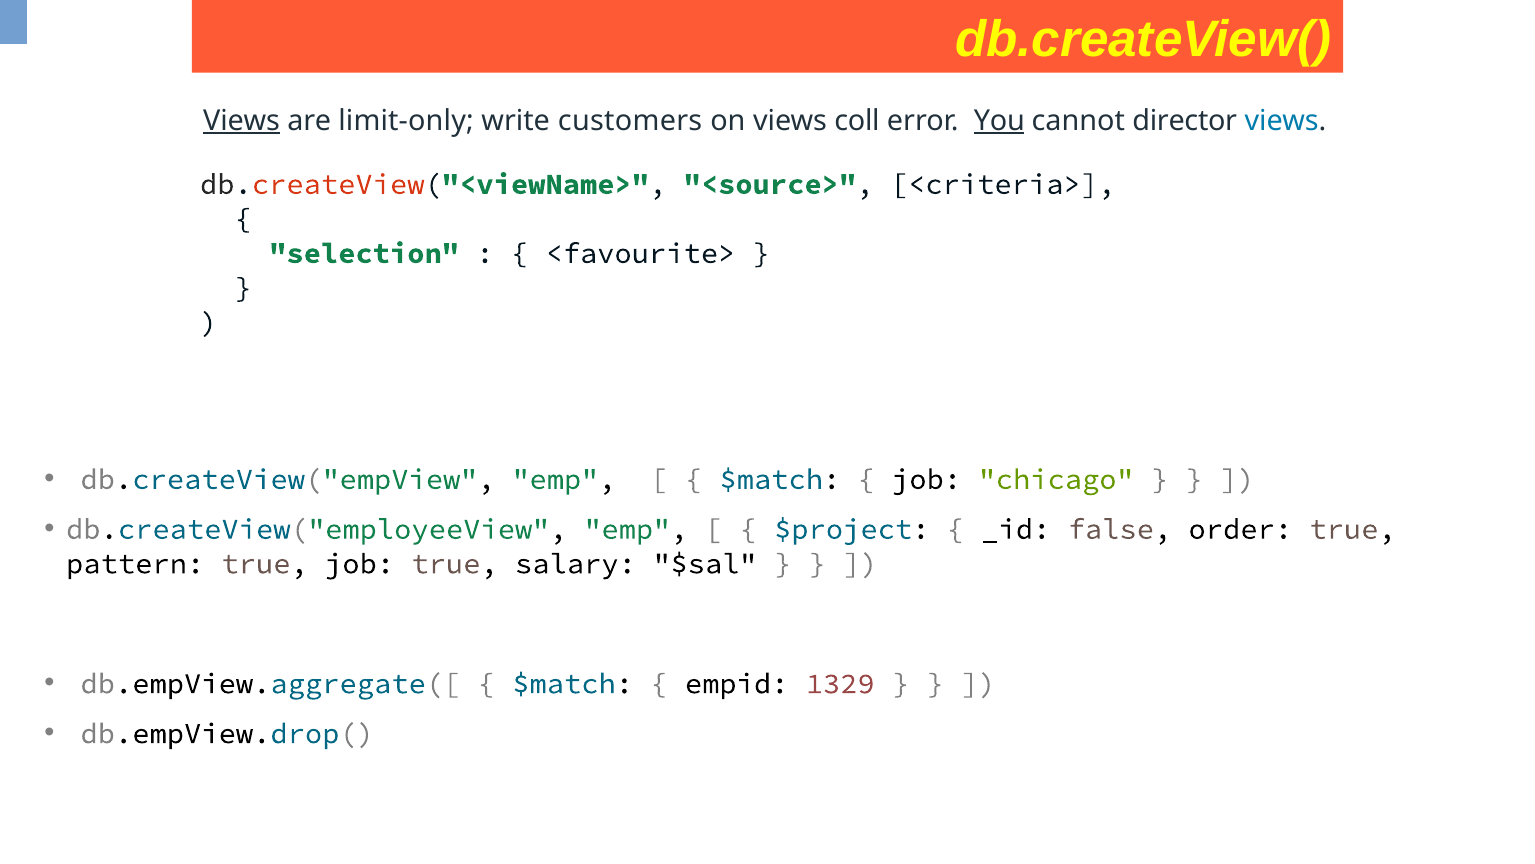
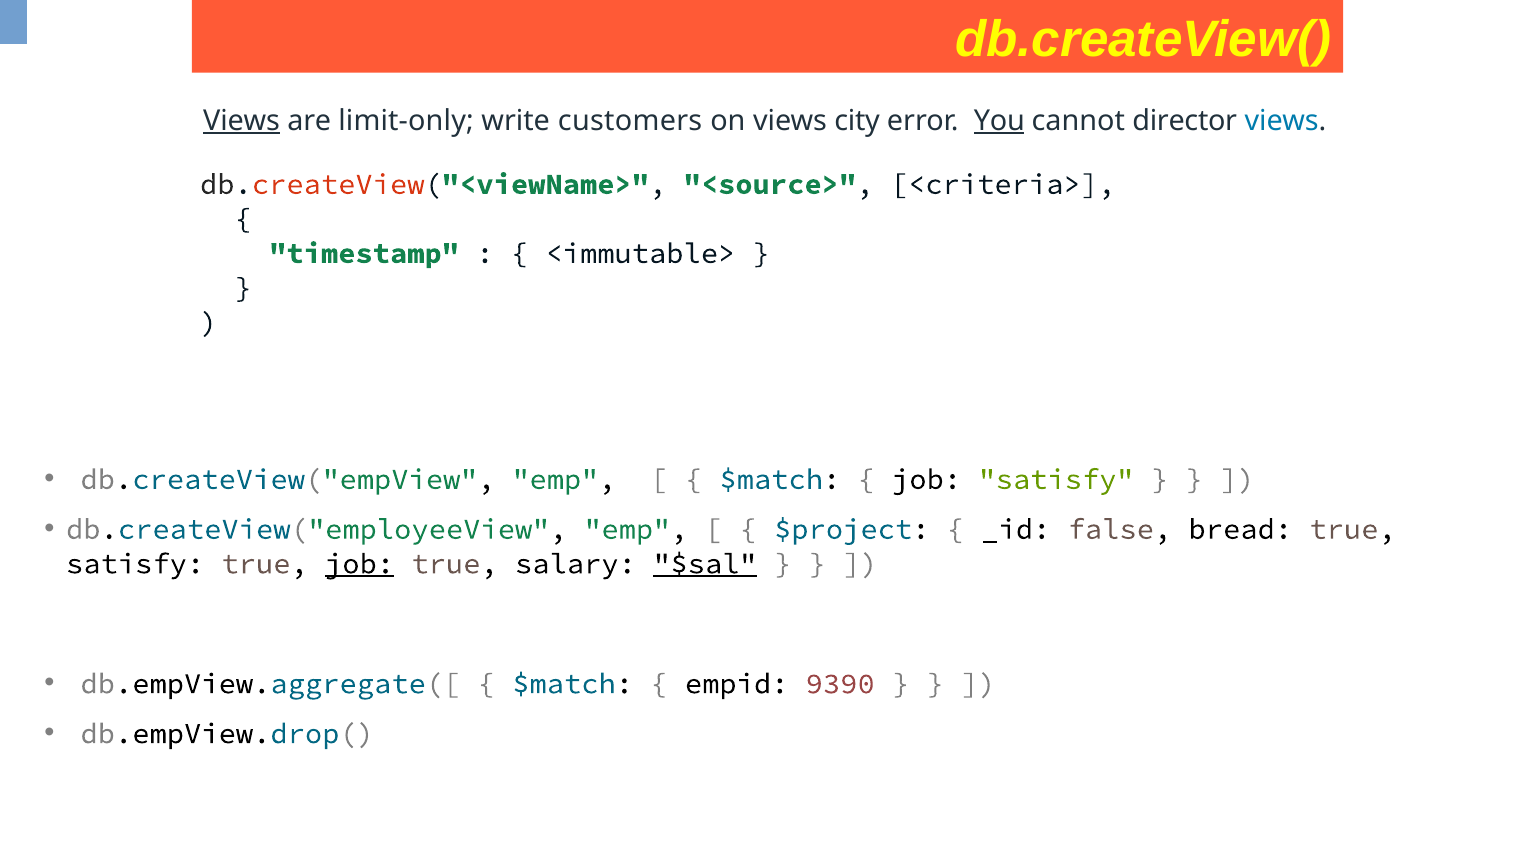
coll: coll -> city (857, 121)
selection: selection -> timestamp (364, 253)
<favourite>: <favourite> -> <immutable> (640, 253)
job chicago: chicago -> satisfy (1056, 479)
order: order -> bread (1240, 529)
pattern: pattern -> satisfy (135, 563)
job underline: none -> present (360, 563)
$sal underline: none -> present (705, 563)
1329: 1329 -> 9390 (840, 683)
